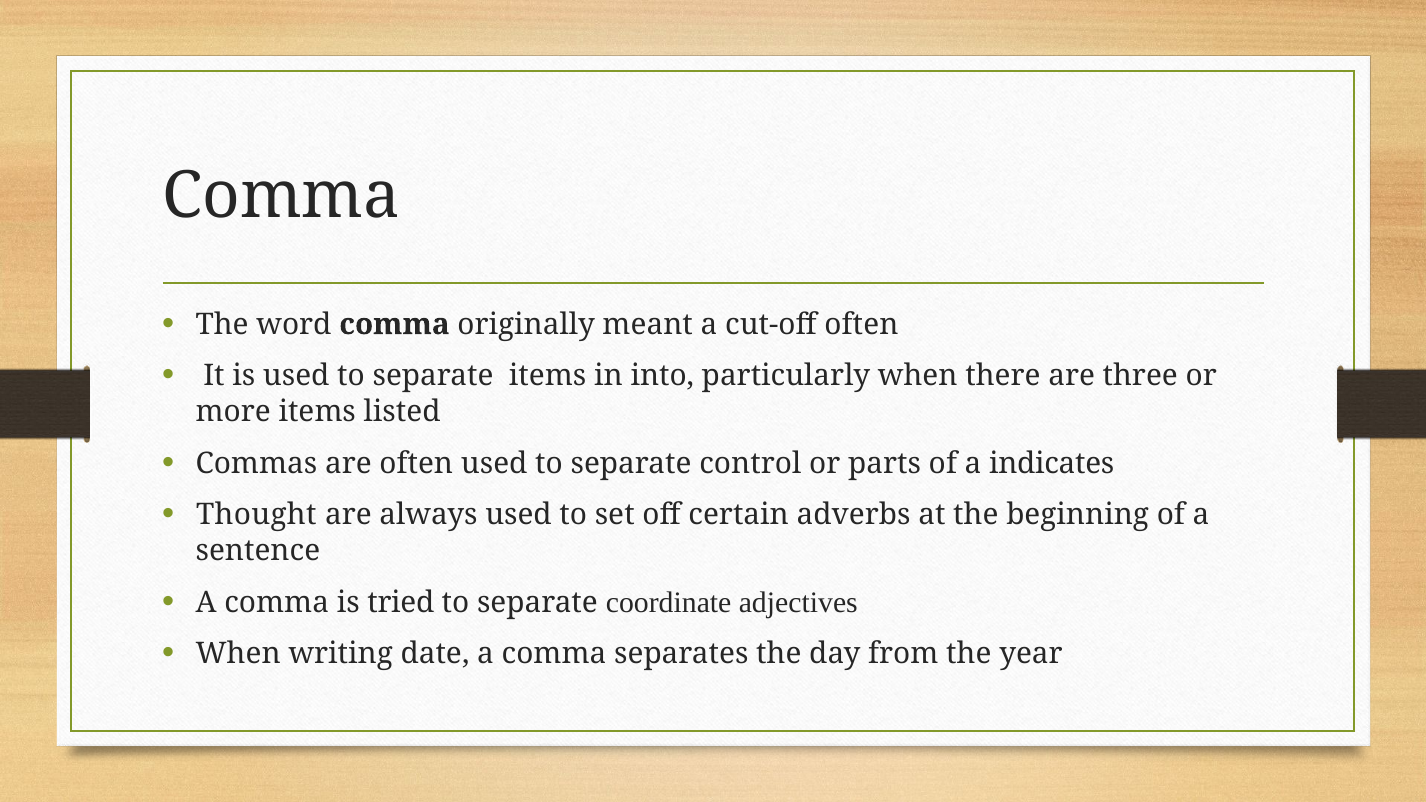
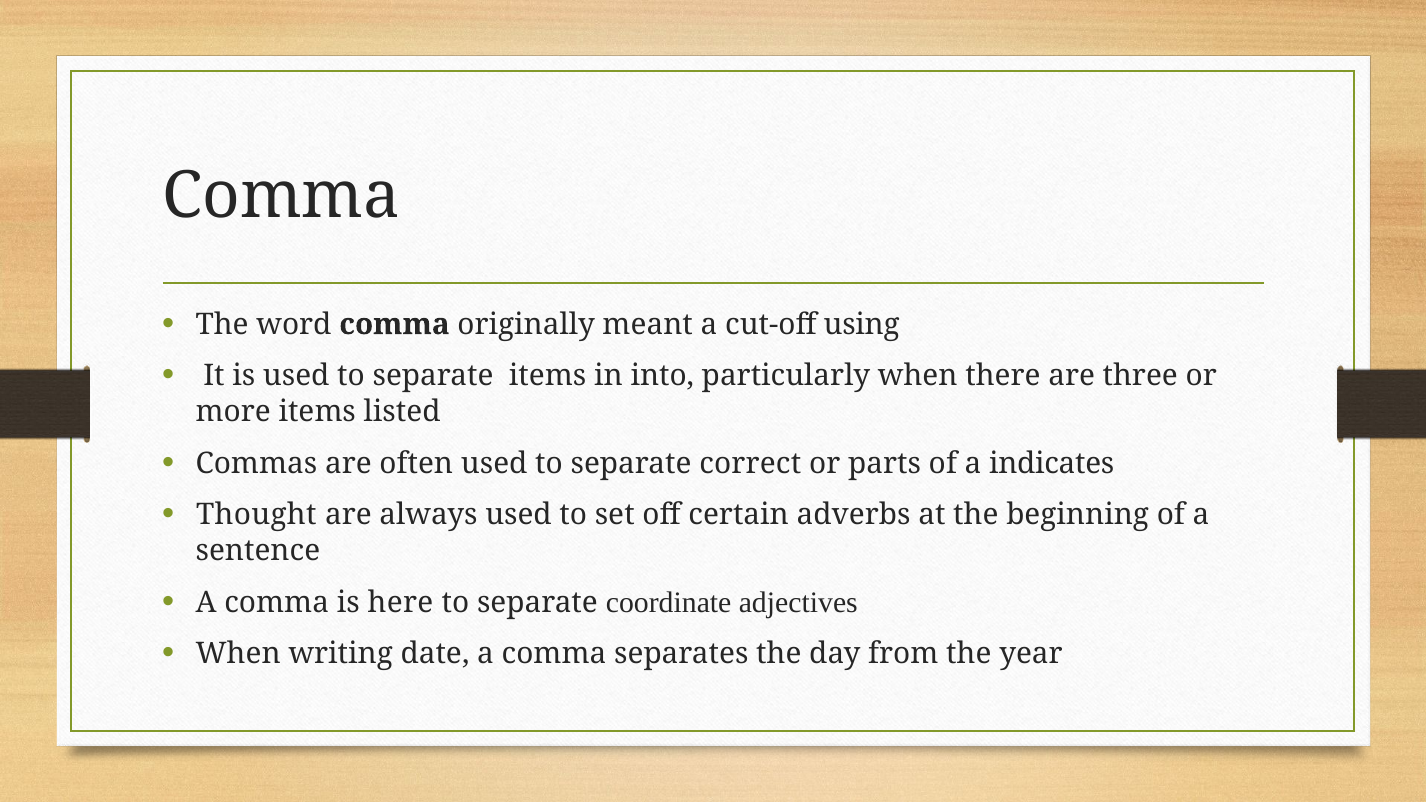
cut-off often: often -> using (862, 324)
control: control -> correct (750, 463)
tried: tried -> here (401, 602)
